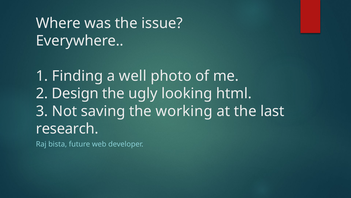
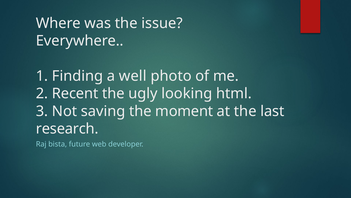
Design: Design -> Recent (75, 93)
working: working -> moment (184, 111)
